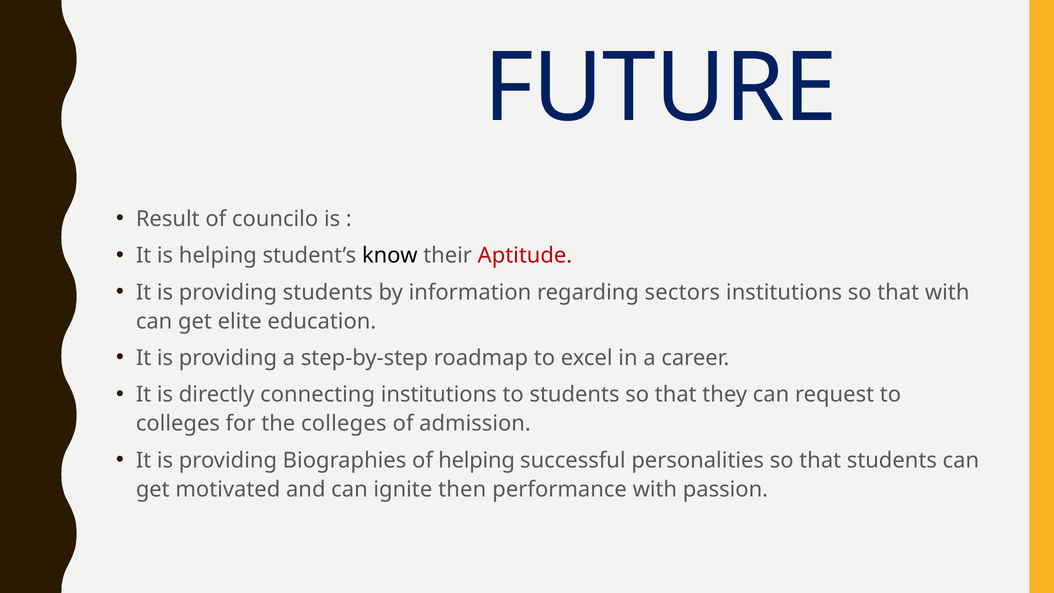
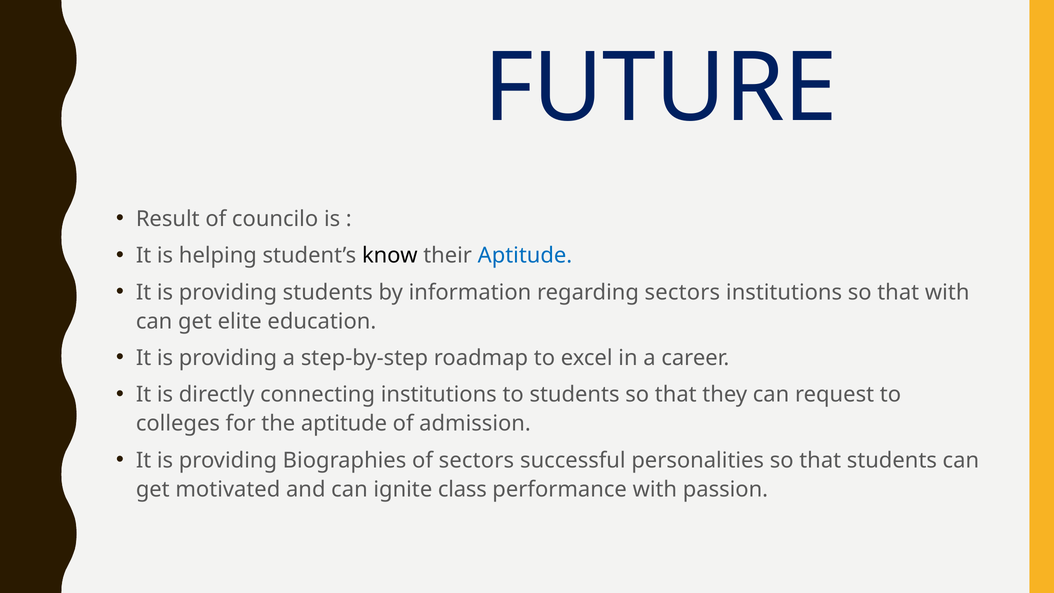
Aptitude colour: red -> blue (525, 256)
the colleges: colleges -> aptitude (344, 424)
of helping: helping -> sectors (476, 460)
then: then -> class (462, 489)
